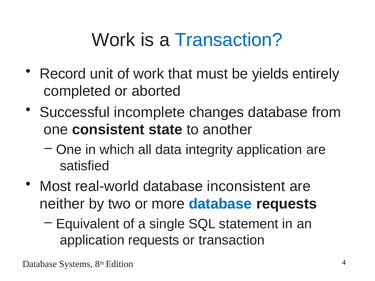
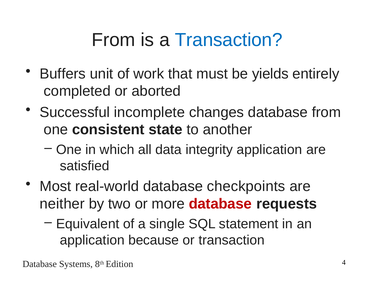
Work: Work -> From (113, 40)
Record: Record -> Buffers (63, 74)
inconsistent: inconsistent -> checkpoints (246, 187)
database colour: blue -> red (220, 204)
application requests: requests -> because (154, 240)
